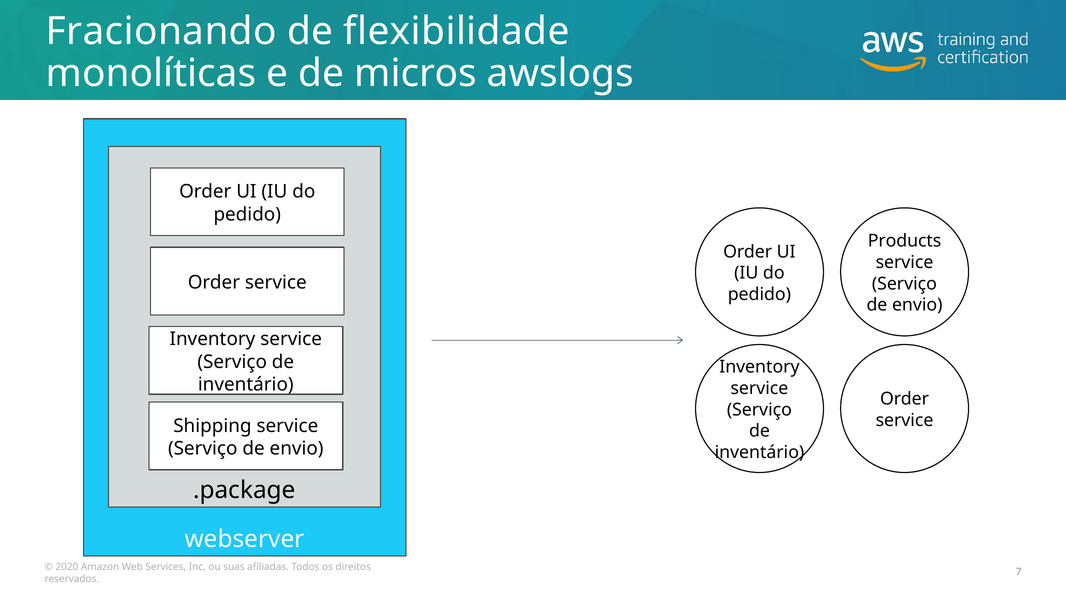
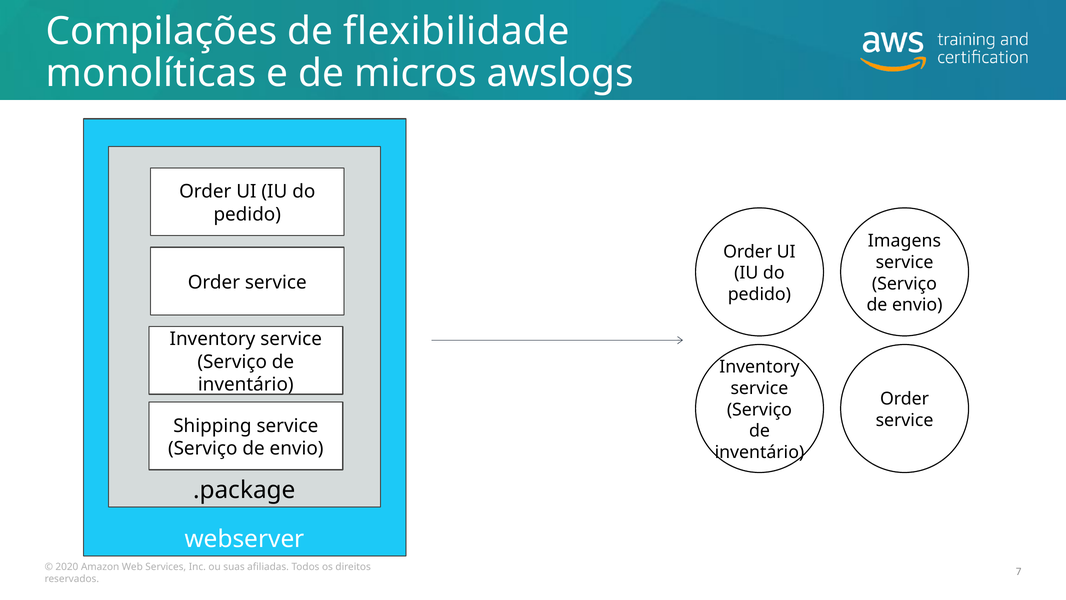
Fracionando: Fracionando -> Compilações (162, 31)
Products: Products -> Imagens (904, 241)
